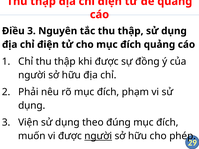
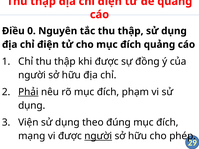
Điều 3: 3 -> 0 (31, 31)
Phải underline: none -> present (28, 92)
muốn: muốn -> mạng (32, 136)
